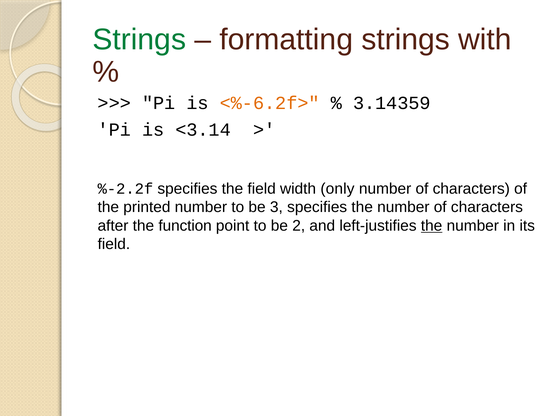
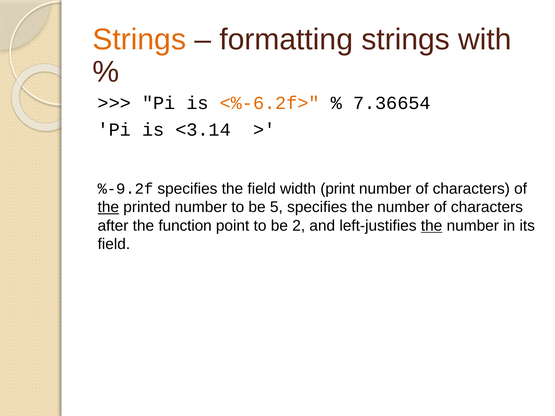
Strings colour: green -> orange (139, 40)
3.14359: 3.14359 -> 7.36654 (392, 103)
%-2.2f: %-2.2f -> %-9.2f (125, 189)
only: only -> print (338, 189)
the underline: none -> present (108, 207)
3: 3 -> 5 (276, 207)
